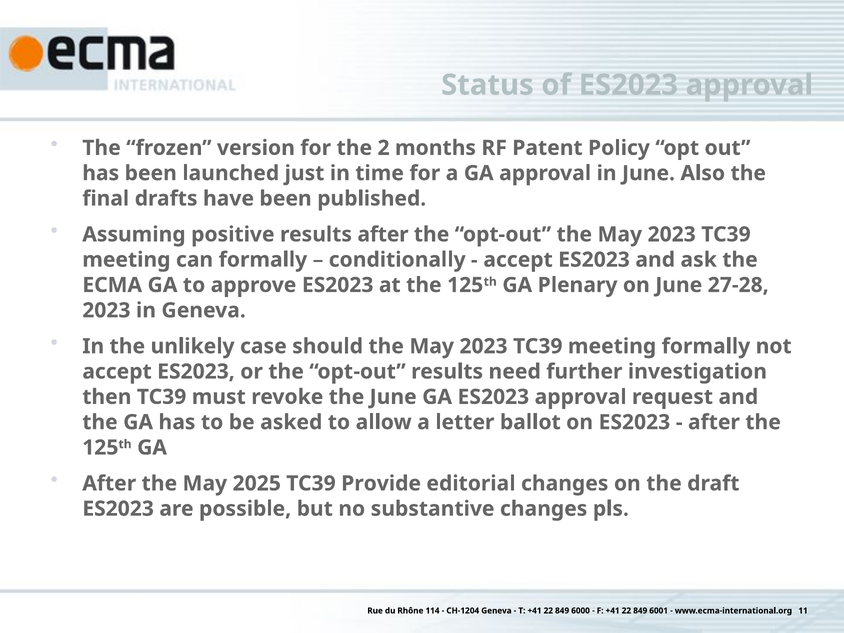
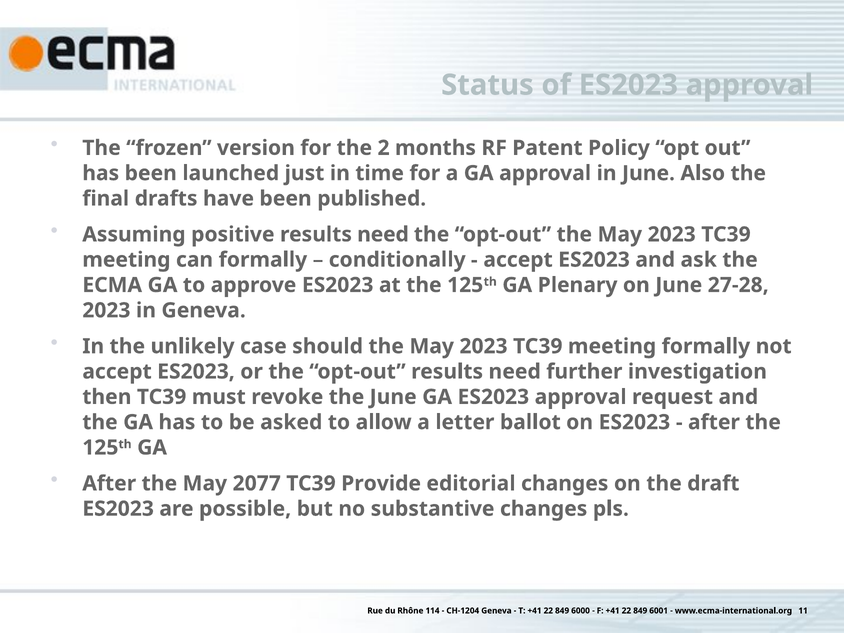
positive results after: after -> need (383, 234)
2025: 2025 -> 2077 (257, 483)
